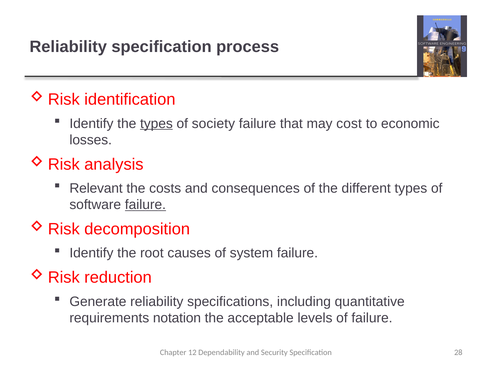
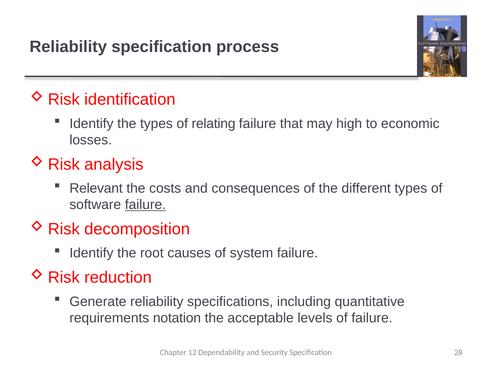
types underline: present -> none (156, 124)
society: society -> relating (214, 124)
cost: cost -> high (349, 124)
